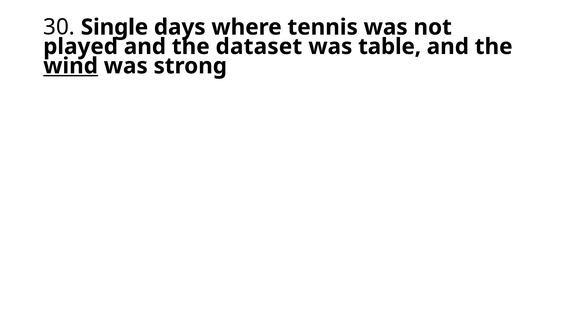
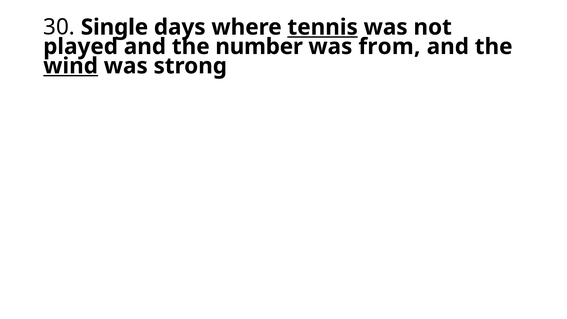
tennis underline: none -> present (323, 27)
dataset: dataset -> number (259, 47)
table: table -> from (389, 47)
